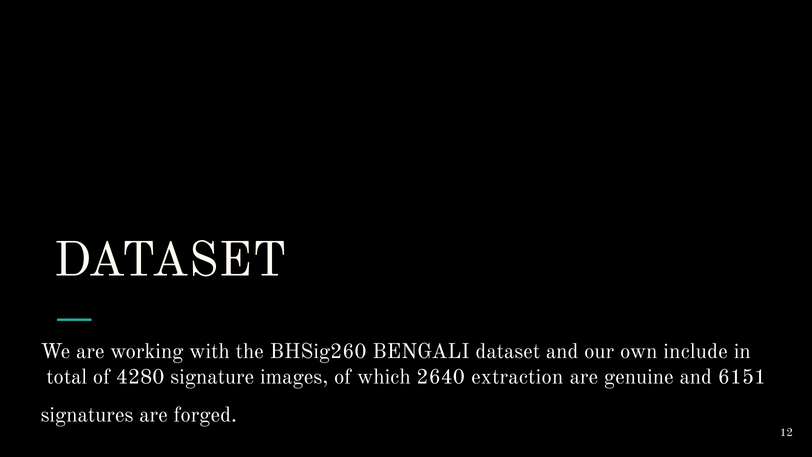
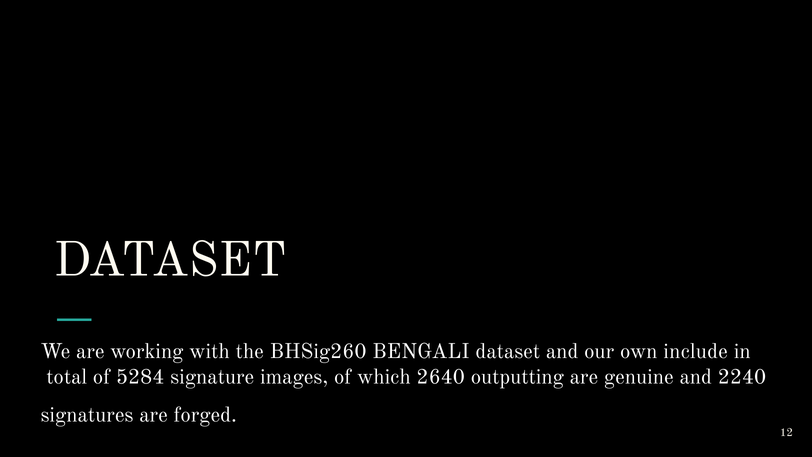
4280: 4280 -> 5284 (140, 376)
extraction: extraction -> outputting (517, 376)
6151: 6151 -> 2240 (742, 376)
